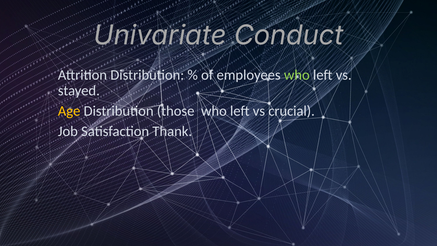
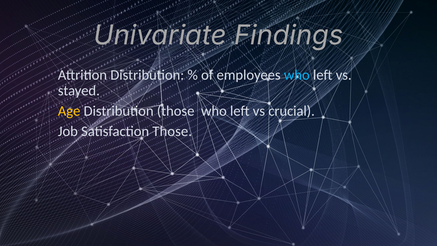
Conduct: Conduct -> Findings (289, 35)
who colour: light green -> light blue (297, 75)
Satisfaction Thank: Thank -> Those (172, 131)
